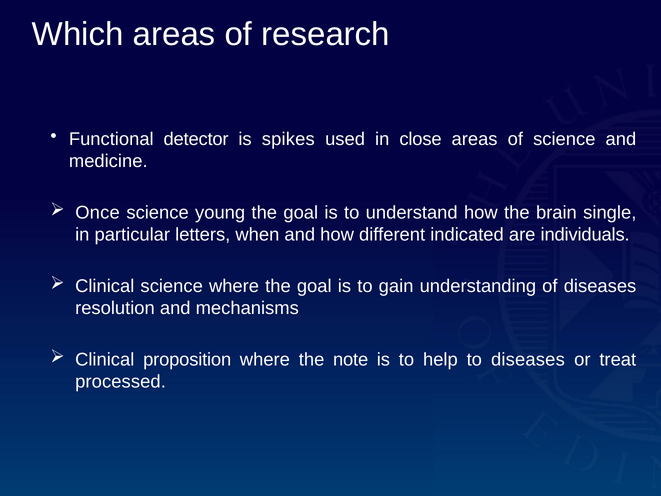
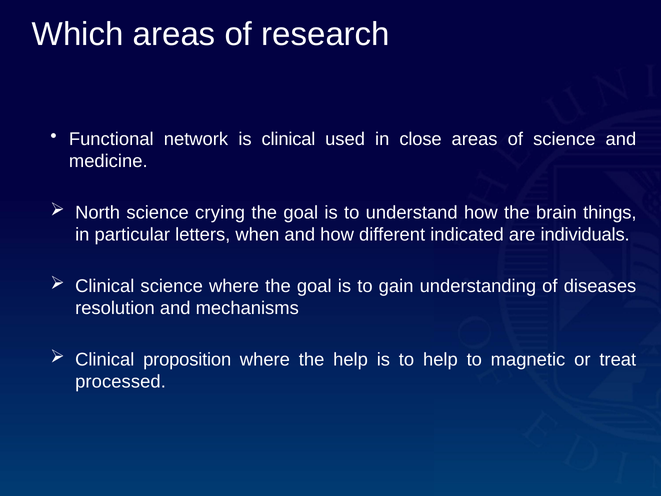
detector: detector -> network (196, 139)
is spikes: spikes -> clinical (289, 139)
Once: Once -> North (98, 213)
young: young -> crying (220, 213)
single: single -> things (610, 213)
the note: note -> help (351, 360)
to diseases: diseases -> magnetic (528, 360)
